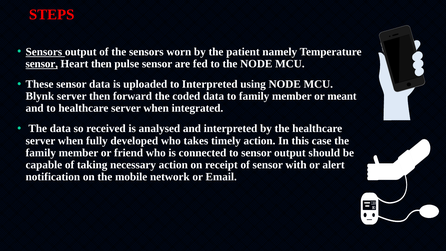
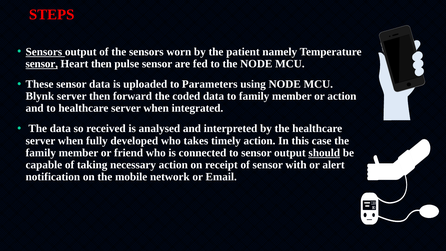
to Interpreted: Interpreted -> Parameters (210, 84)
or meant: meant -> action (342, 96)
should underline: none -> present (324, 153)
